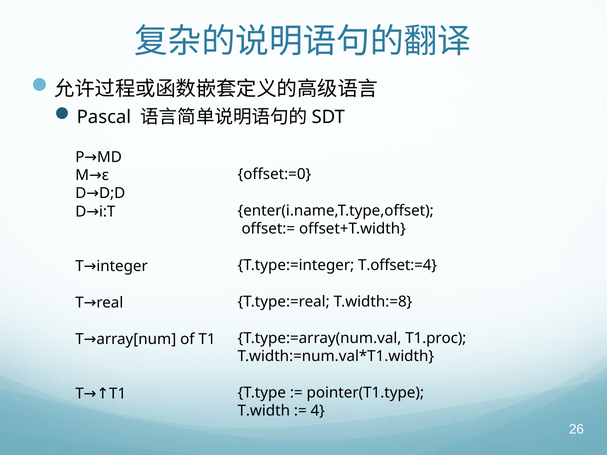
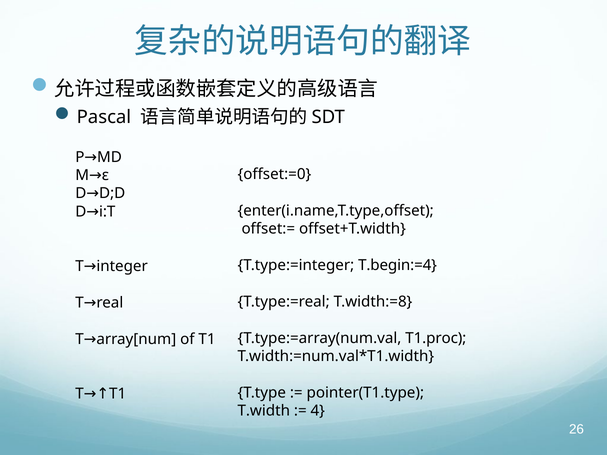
T.offset:=4: T.offset:=4 -> T.begin:=4 (398, 265)
